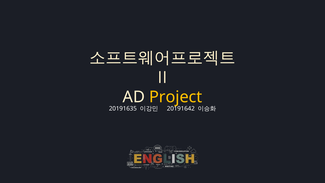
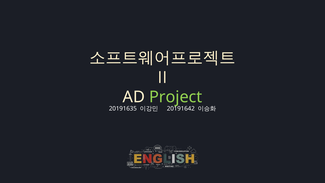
Project colour: yellow -> light green (176, 97)
